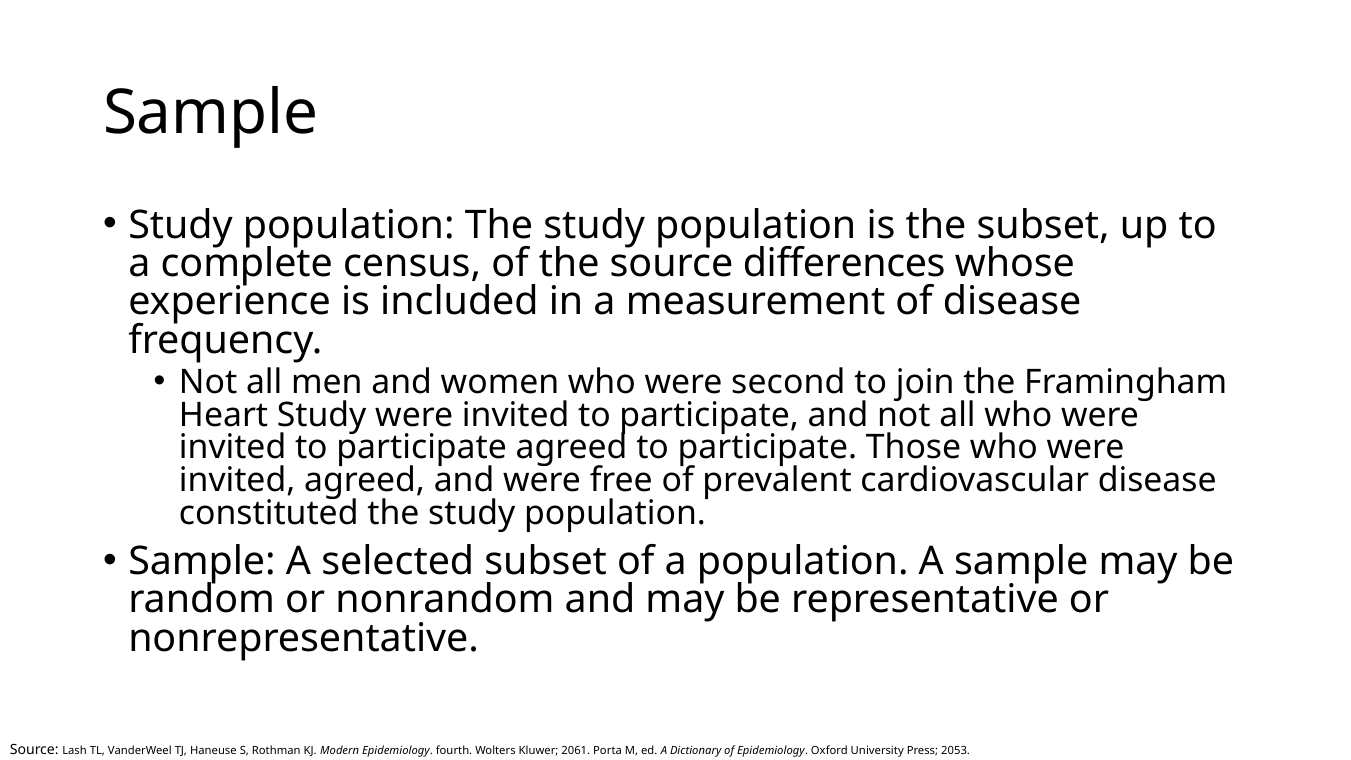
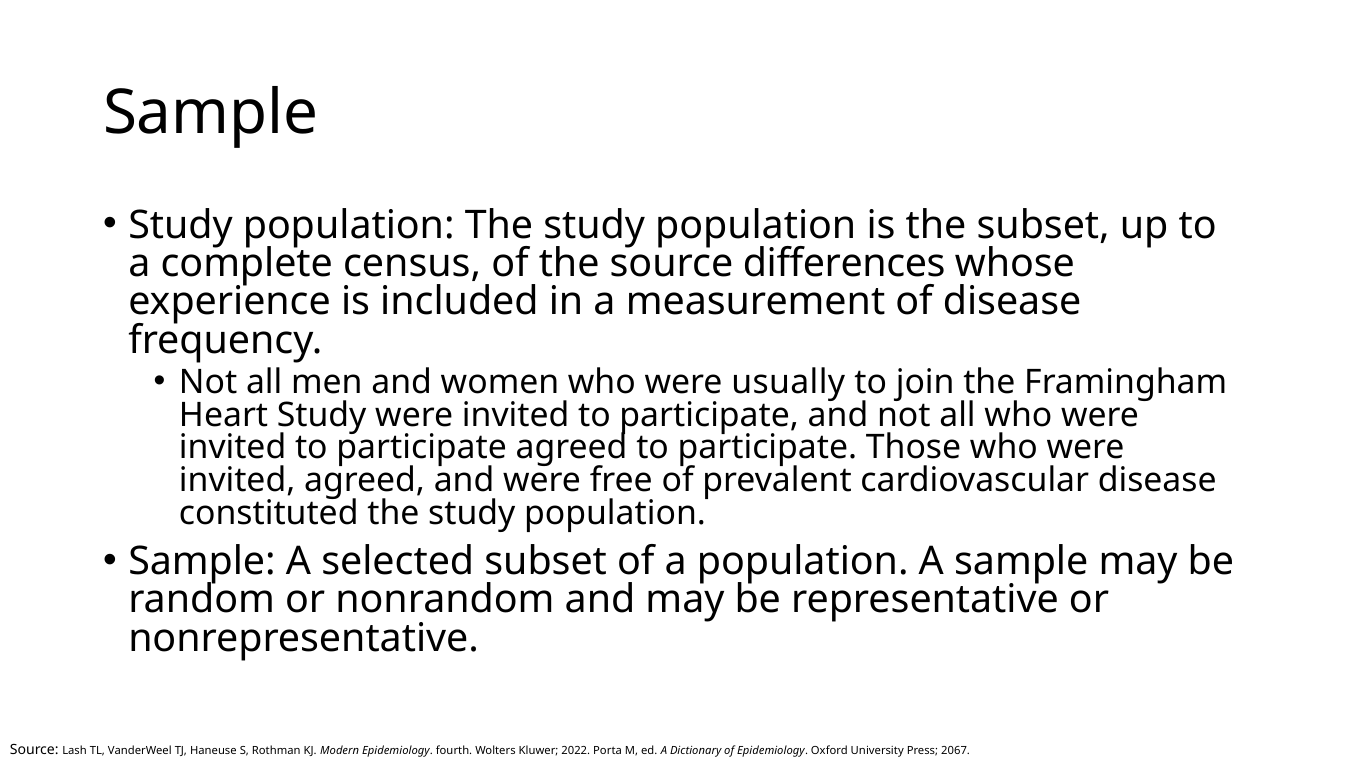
second: second -> usually (788, 382)
2061: 2061 -> 2022 (576, 750)
2053: 2053 -> 2067 (956, 750)
